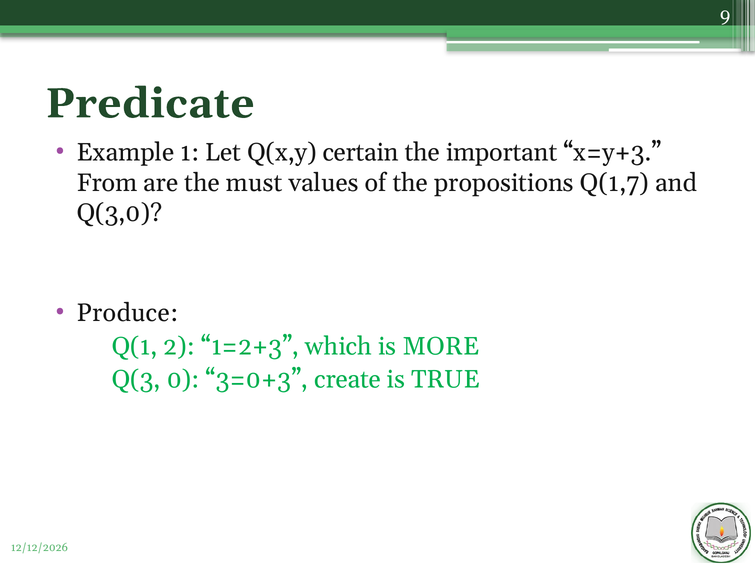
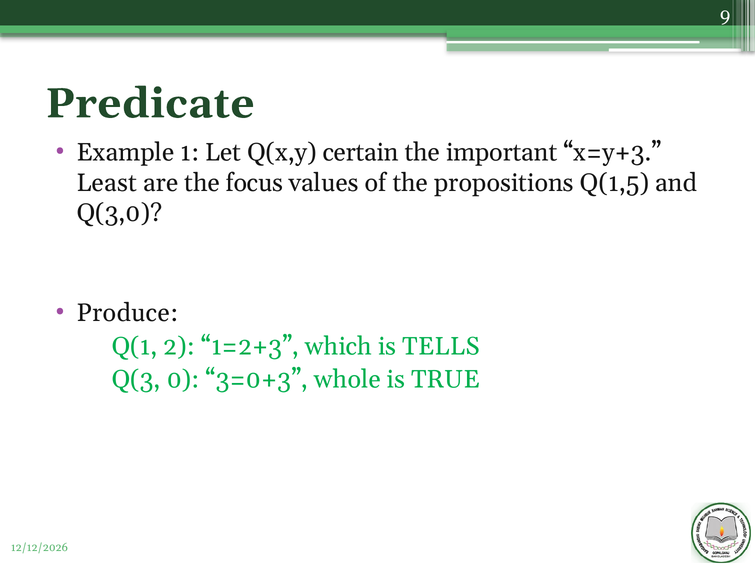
From: From -> Least (107, 183)
must: must -> focus (254, 183)
Q(1,7: Q(1,7 -> Q(1,5 (614, 183)
MORE: MORE -> TELLS (441, 347)
create: create -> whole (348, 380)
